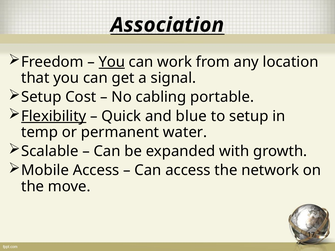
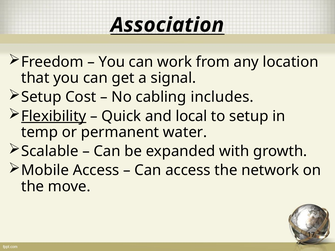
You underline: present -> none (112, 62)
portable: portable -> includes (222, 97)
blue: blue -> local (191, 116)
